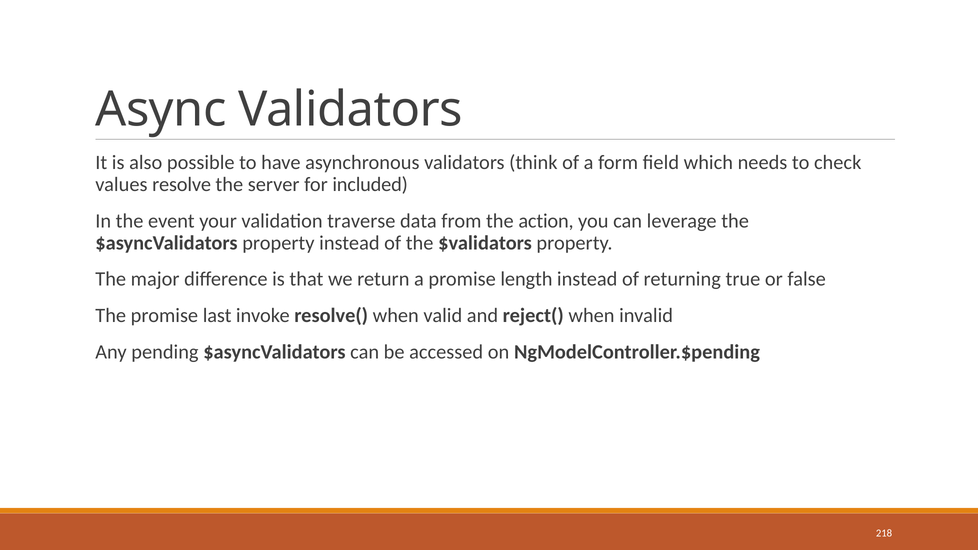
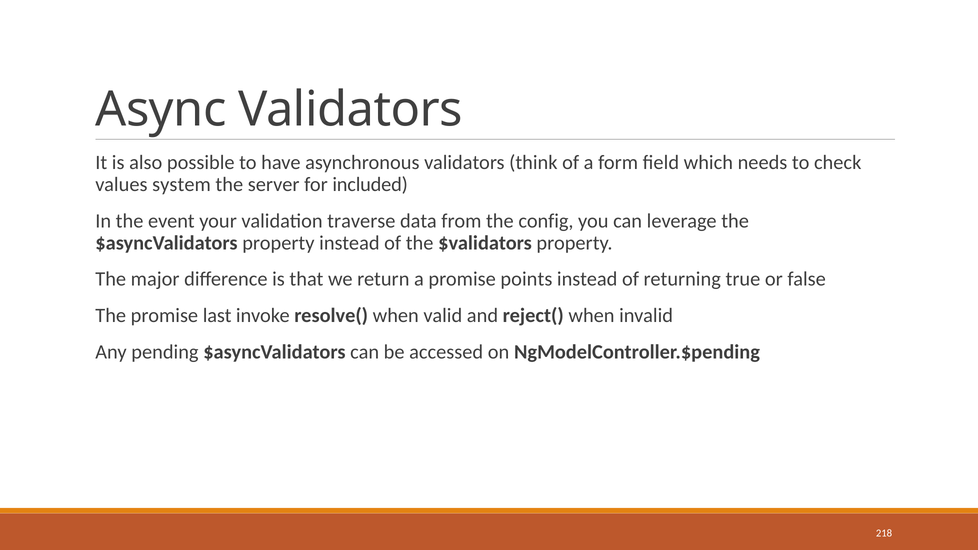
resolve: resolve -> system (182, 185)
action: action -> config (546, 221)
length: length -> points (526, 279)
